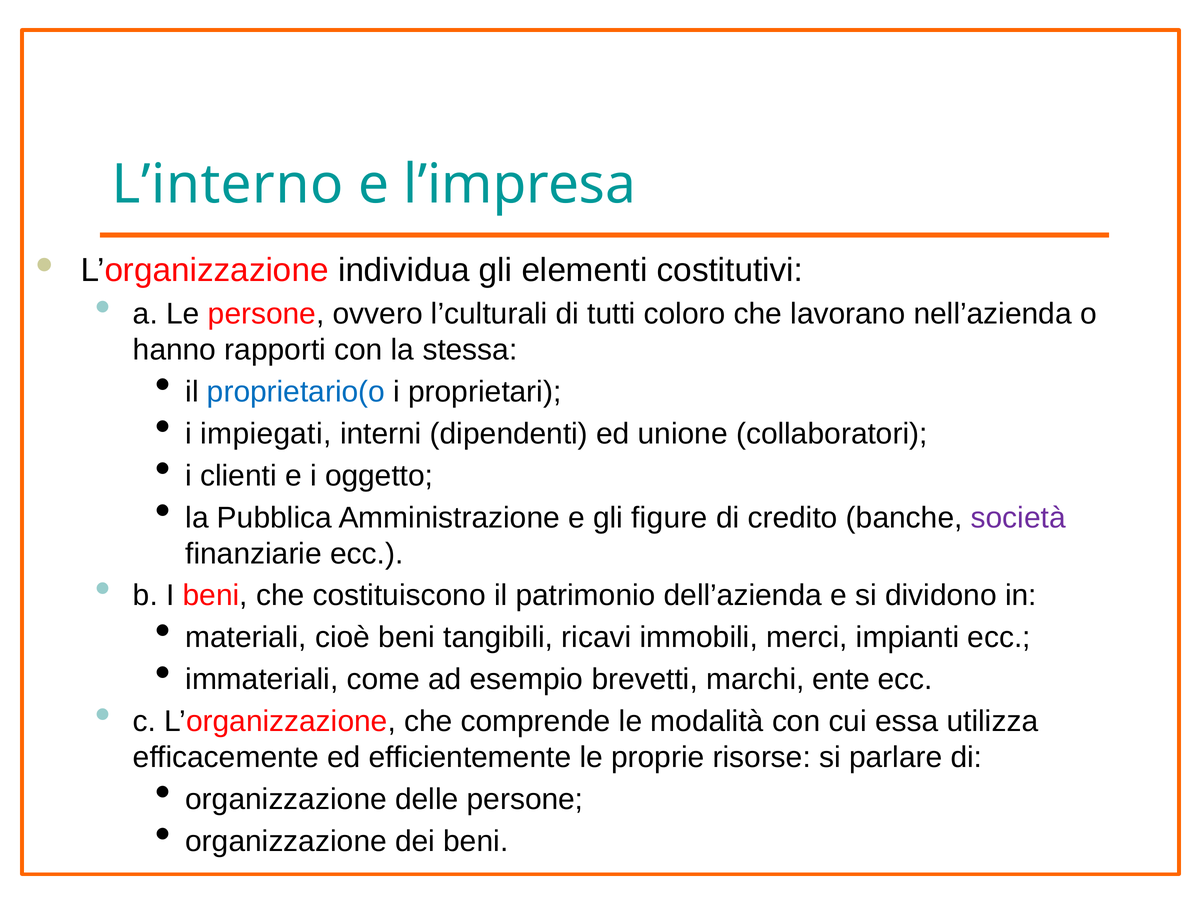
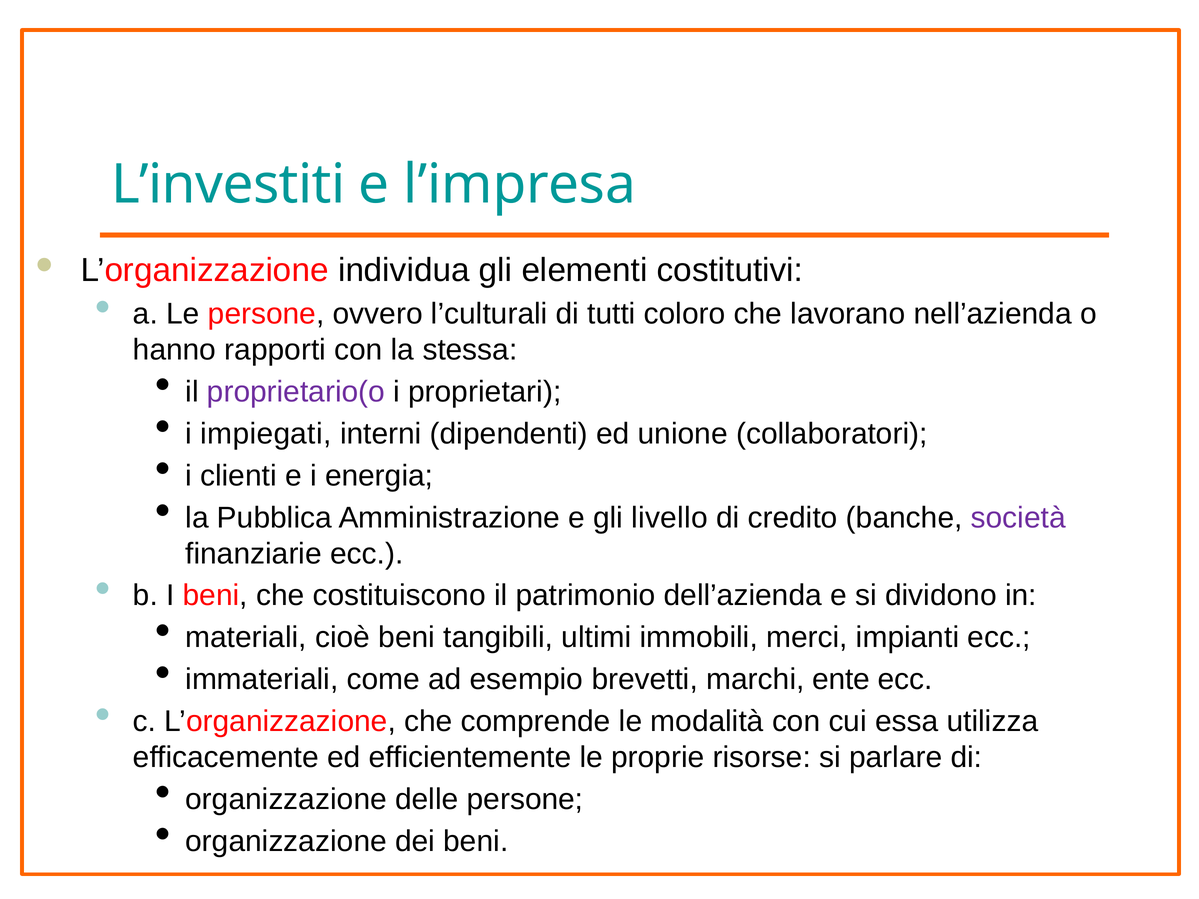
L’interno: L’interno -> L’investiti (228, 185)
proprietario(o colour: blue -> purple (296, 392)
oggetto: oggetto -> energia (379, 476)
figure: figure -> livello (670, 518)
ricavi: ricavi -> ultimi (596, 638)
